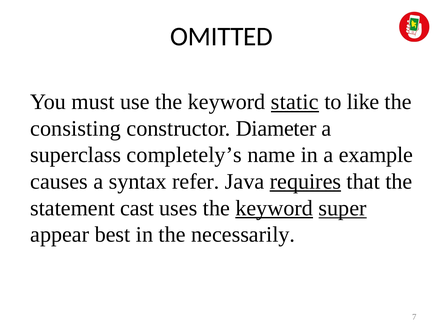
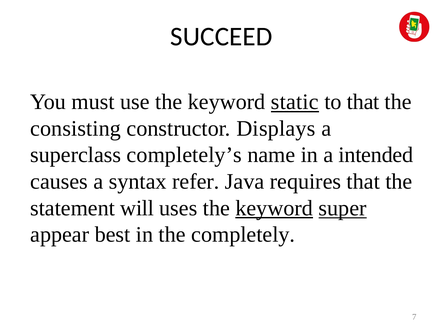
OMITTED: OMITTED -> SUCCEED (221, 37)
to like: like -> that (363, 102)
Diameter: Diameter -> Displays (276, 128)
example: example -> intended (376, 155)
requires underline: present -> none (305, 182)
cast: cast -> will (137, 208)
necessarily: necessarily -> completely (243, 235)
